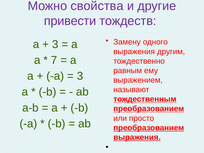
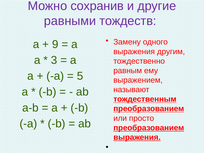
свойства: свойства -> сохранив (97, 6)
привести: привести -> равными (70, 21)
3: 3 -> 9 (55, 44)
7: 7 -> 3 (54, 60)
3: 3 -> 5 (80, 76)
